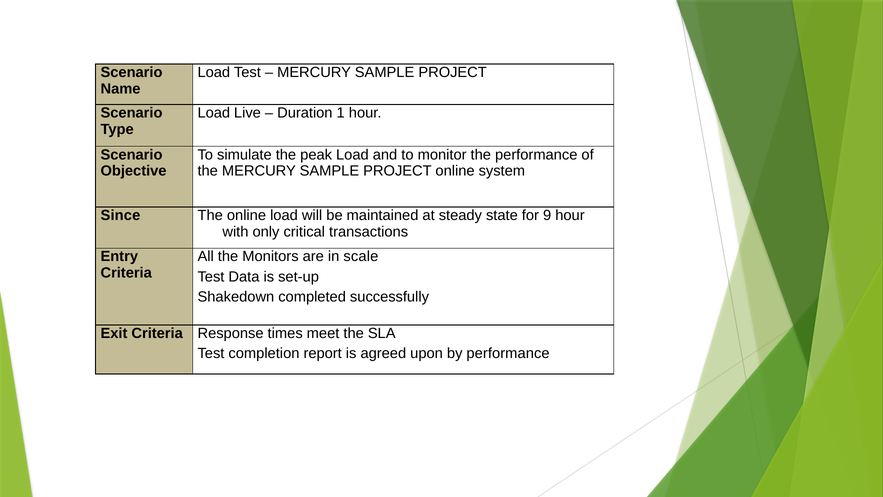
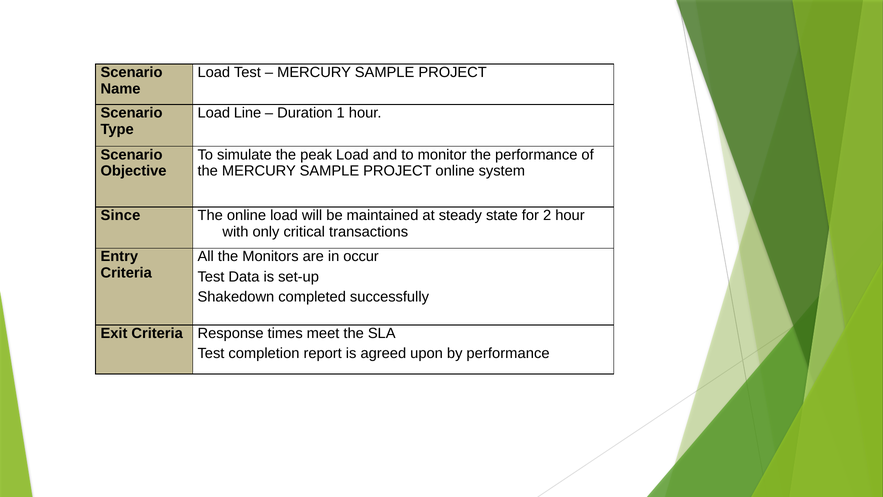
Live: Live -> Line (248, 113)
9: 9 -> 2 (547, 215)
scale: scale -> occur (361, 256)
